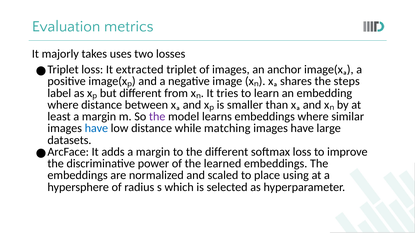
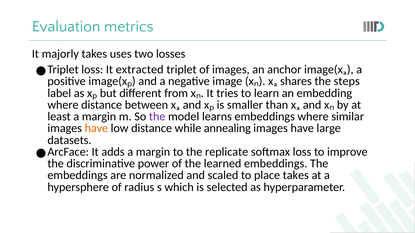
have colour: blue -> orange (96, 129)
matching: matching -> annealing (227, 129)
the different: different -> replicate (227, 152)
place using: using -> takes (296, 176)
